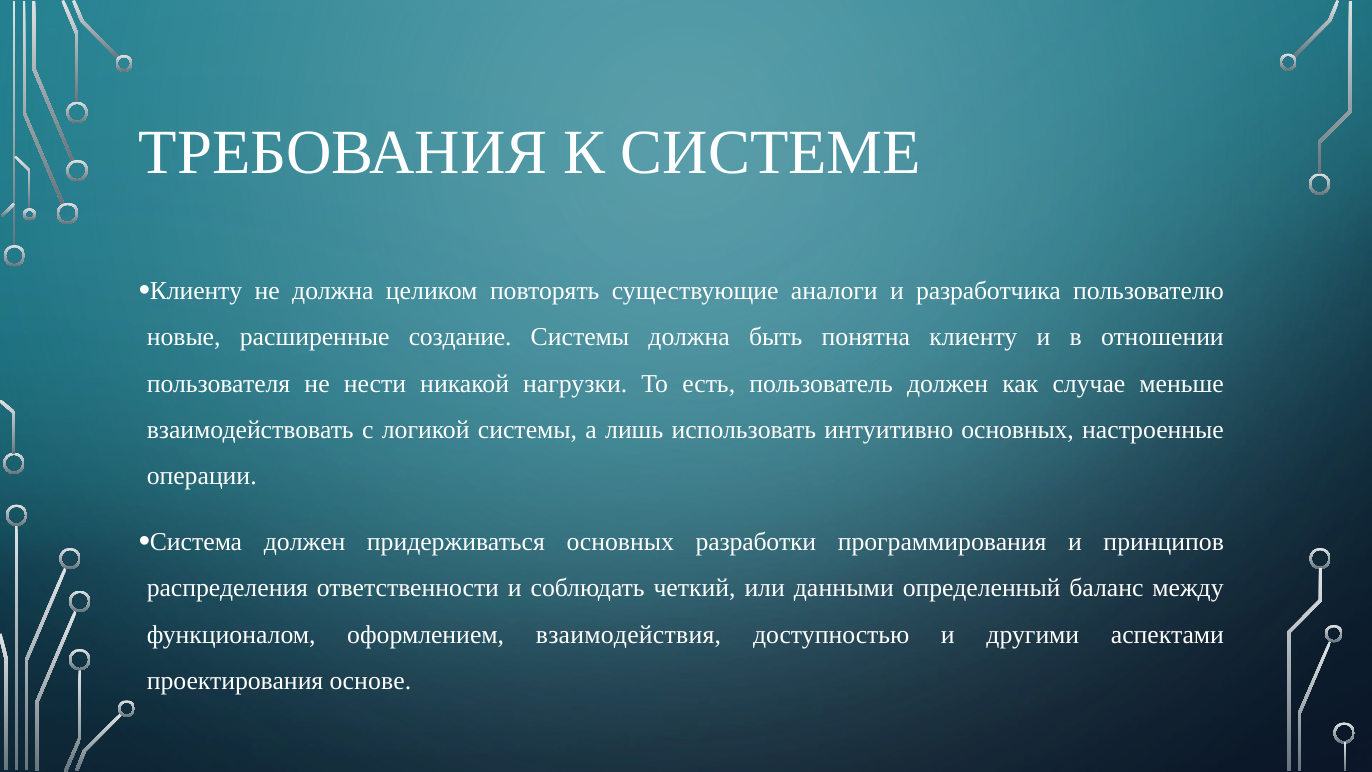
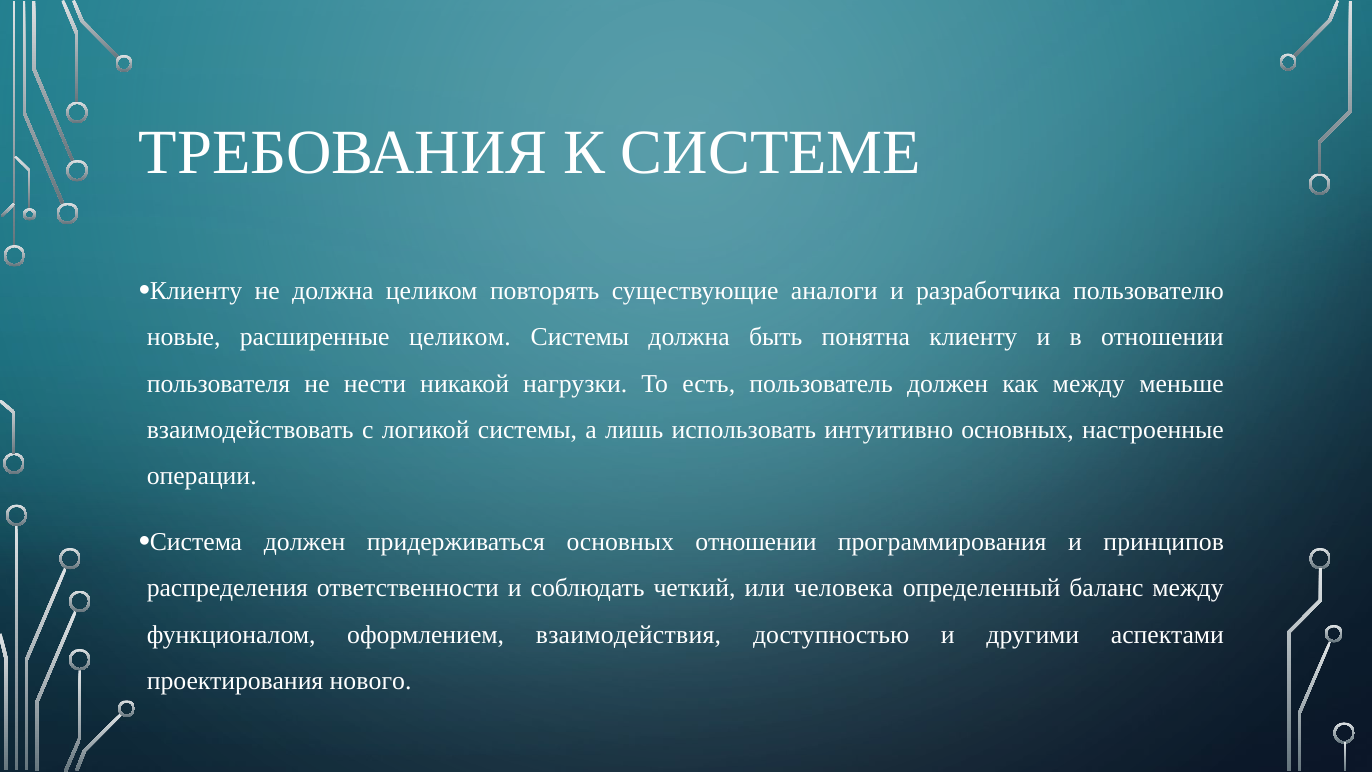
расширенные создание: создание -> целиком (460, 337)
как случае: случае -> между (1089, 384)
основных разработки: разработки -> отношении (756, 542)
данными: данными -> человека (844, 588)
основе: основе -> нового (371, 681)
